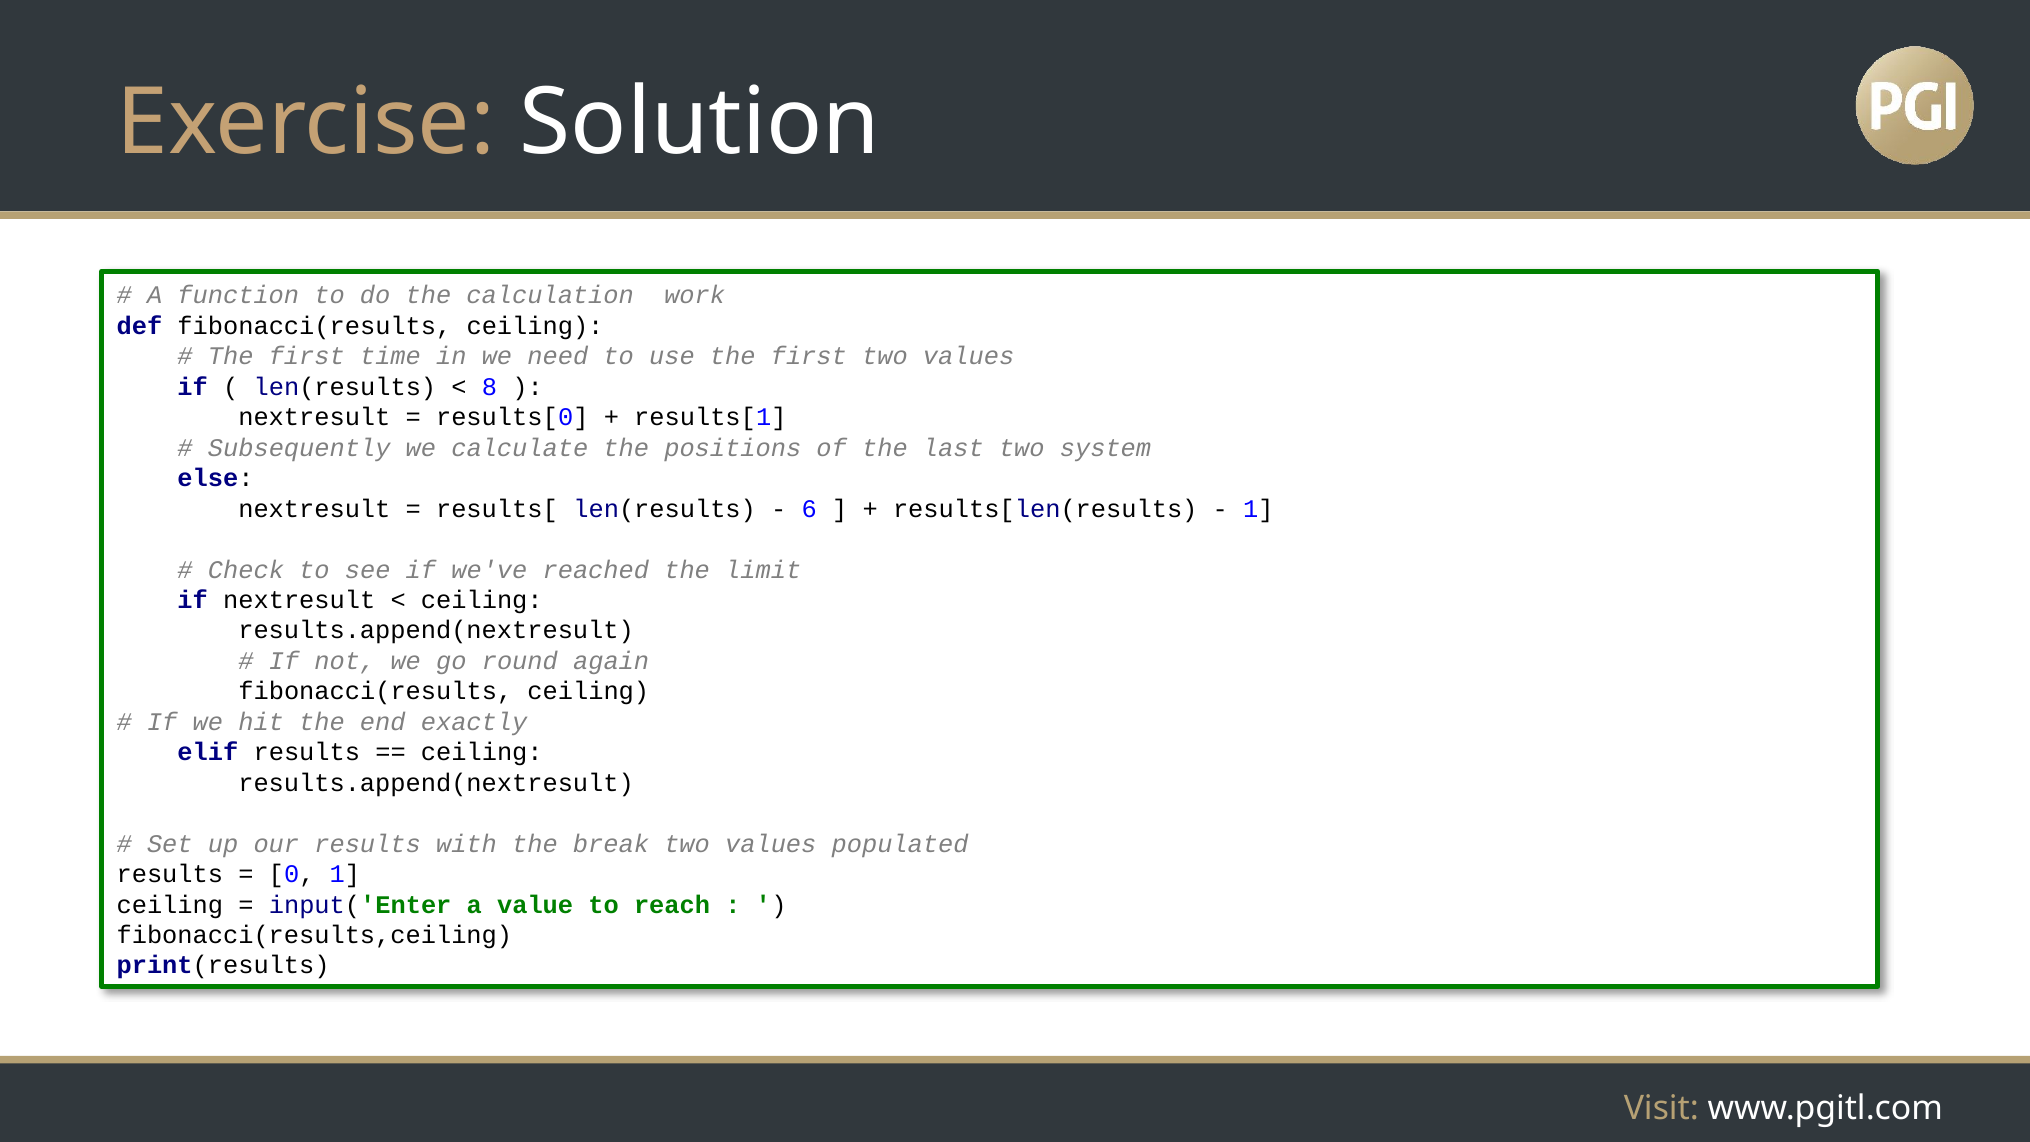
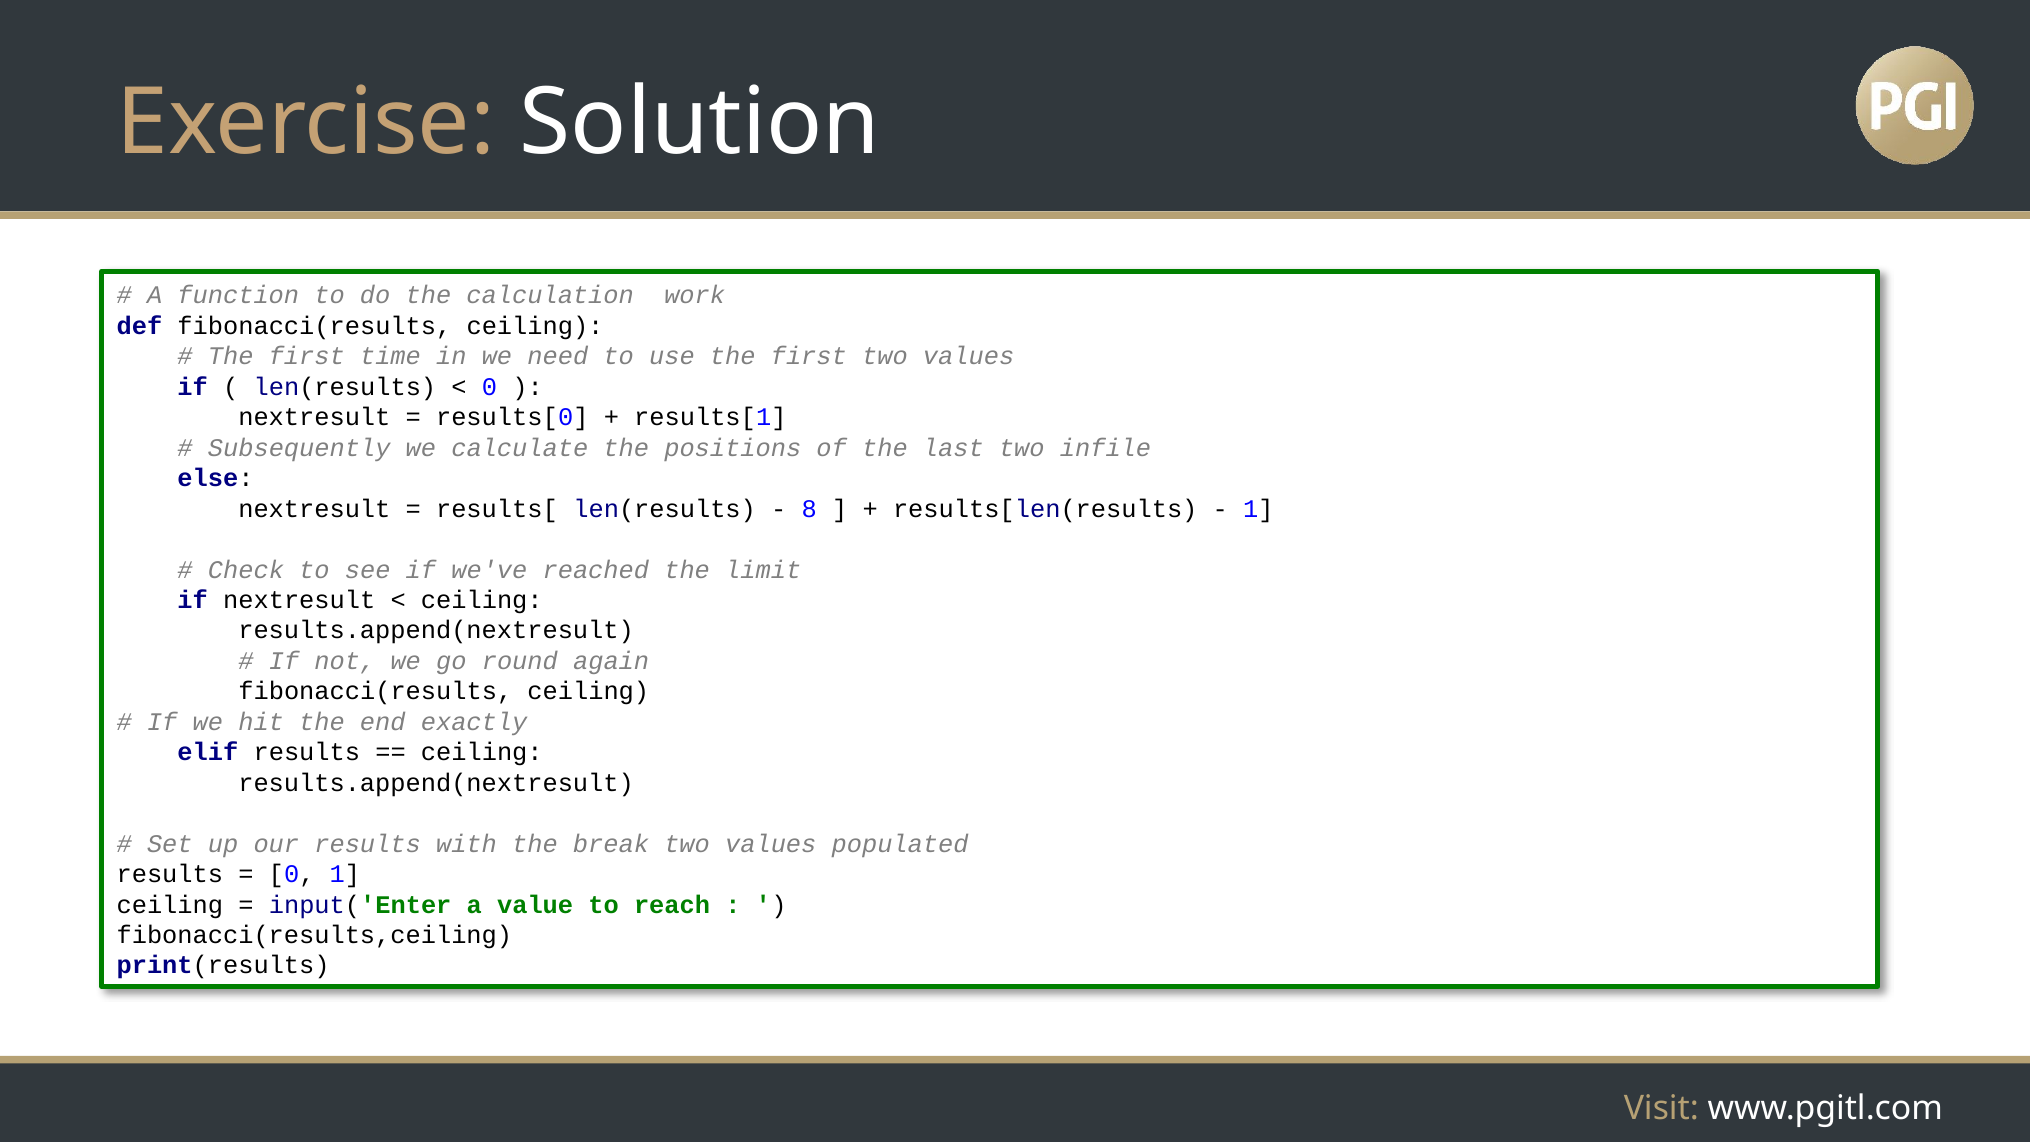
8: 8 -> 0 (490, 387)
system: system -> infile (1106, 448)
6: 6 -> 8 (809, 509)
